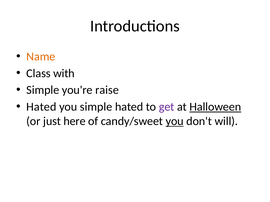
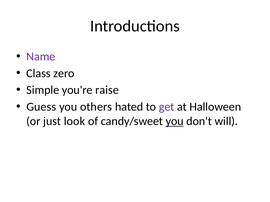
Name colour: orange -> purple (41, 57)
with: with -> zero (64, 73)
Hated: Hated -> Guess (41, 107)
you simple: simple -> others (96, 107)
Halloween underline: present -> none (215, 107)
here: here -> look (74, 121)
